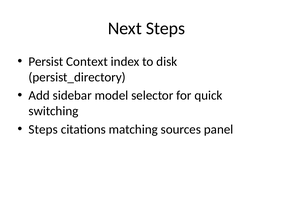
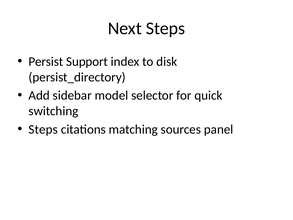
Context: Context -> Support (87, 61)
